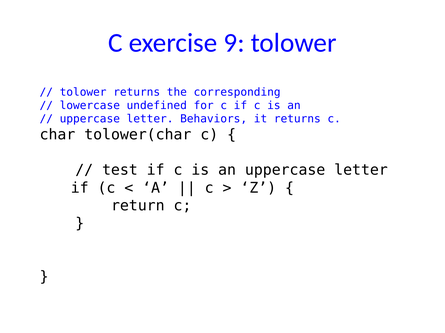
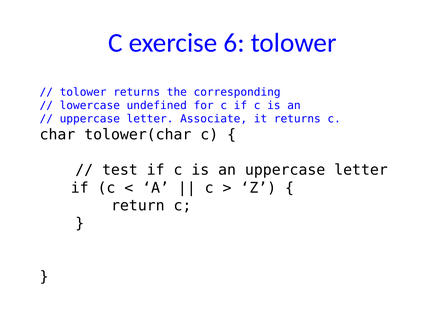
9: 9 -> 6 (234, 43)
Behaviors: Behaviors -> Associate (214, 119)
